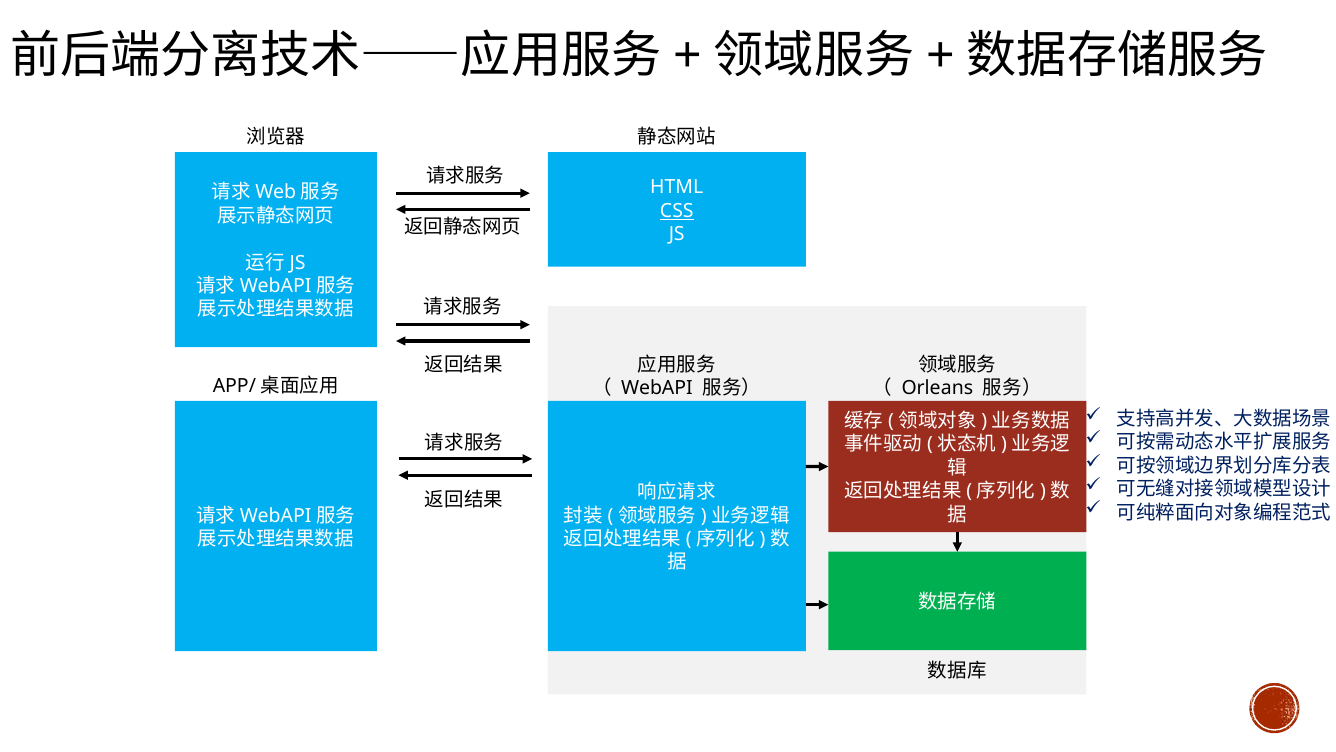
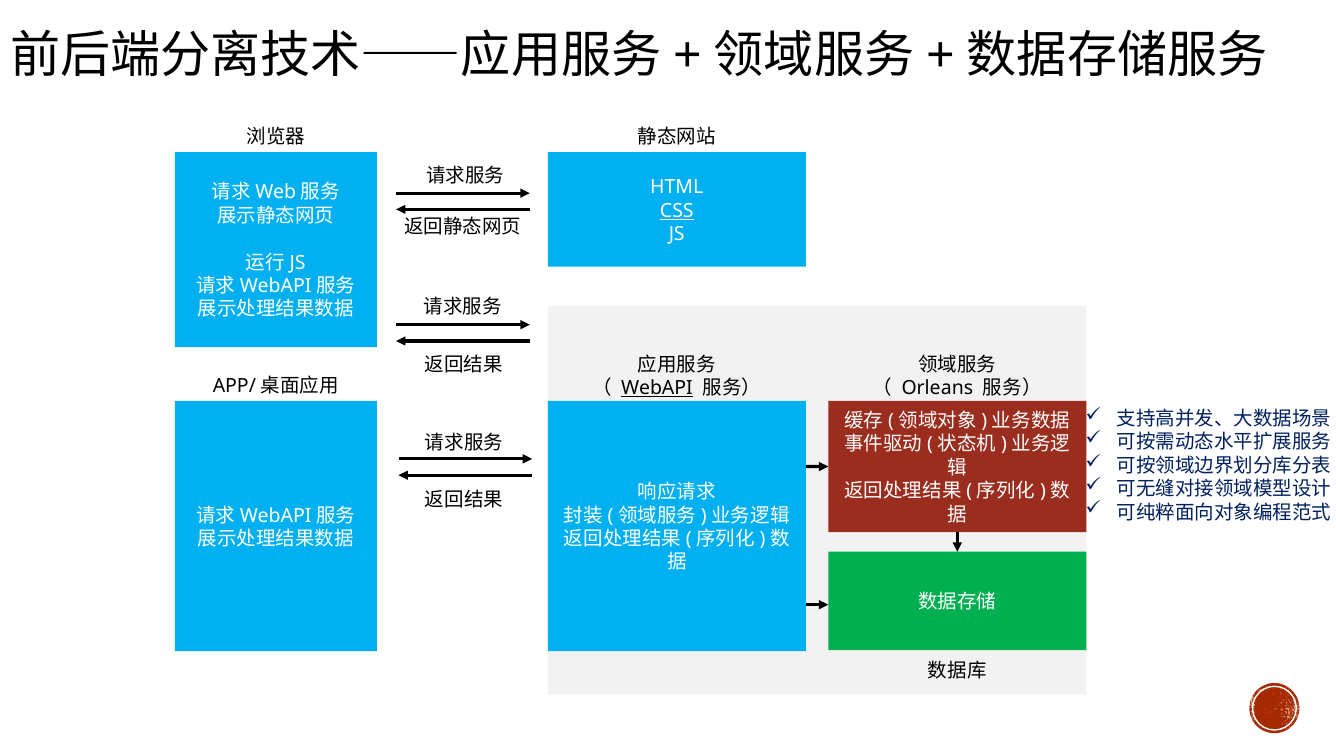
WebAPI underline: none -> present (657, 388)
